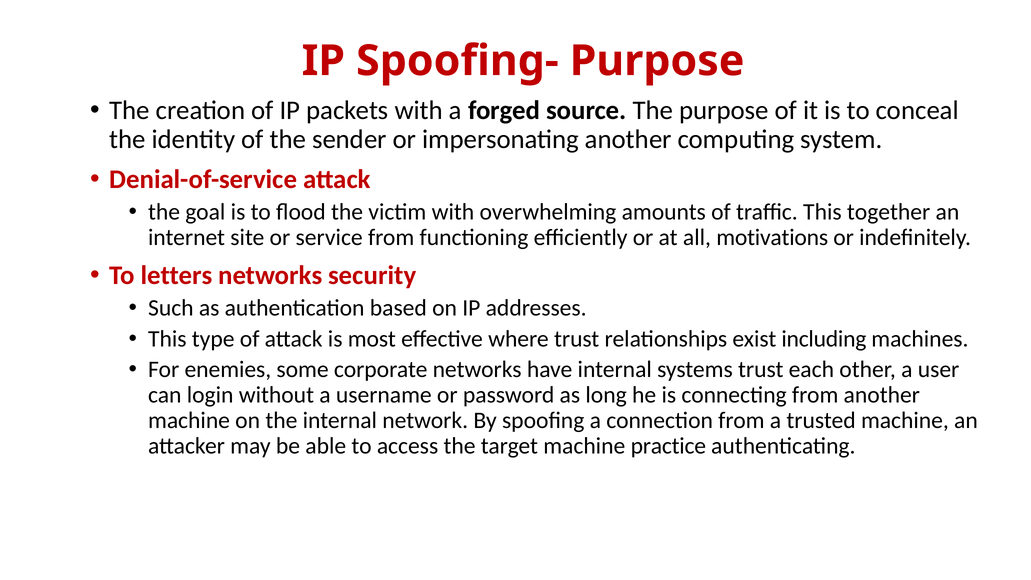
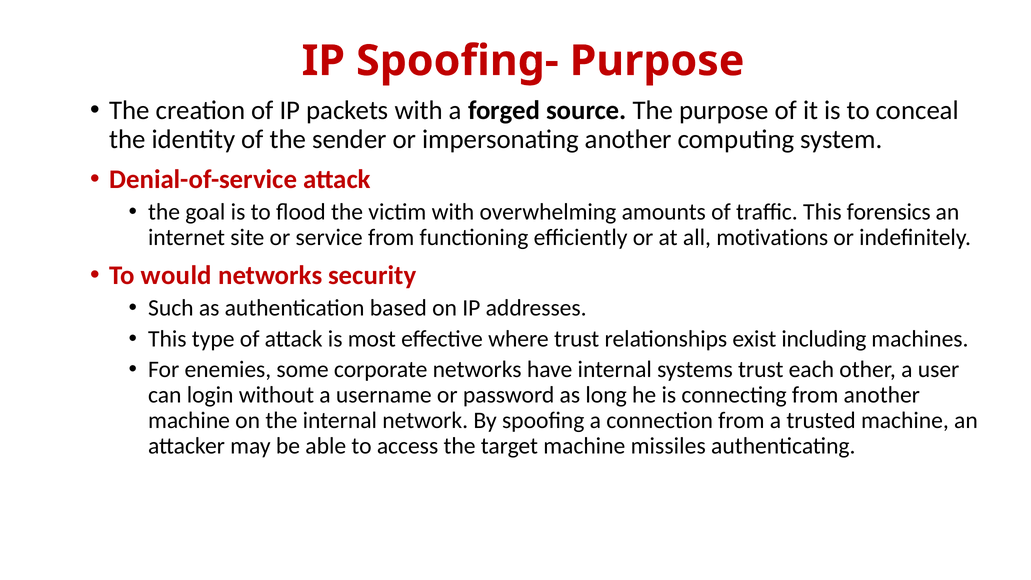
together: together -> forensics (889, 212)
letters: letters -> would (176, 275)
practice: practice -> missiles (668, 446)
